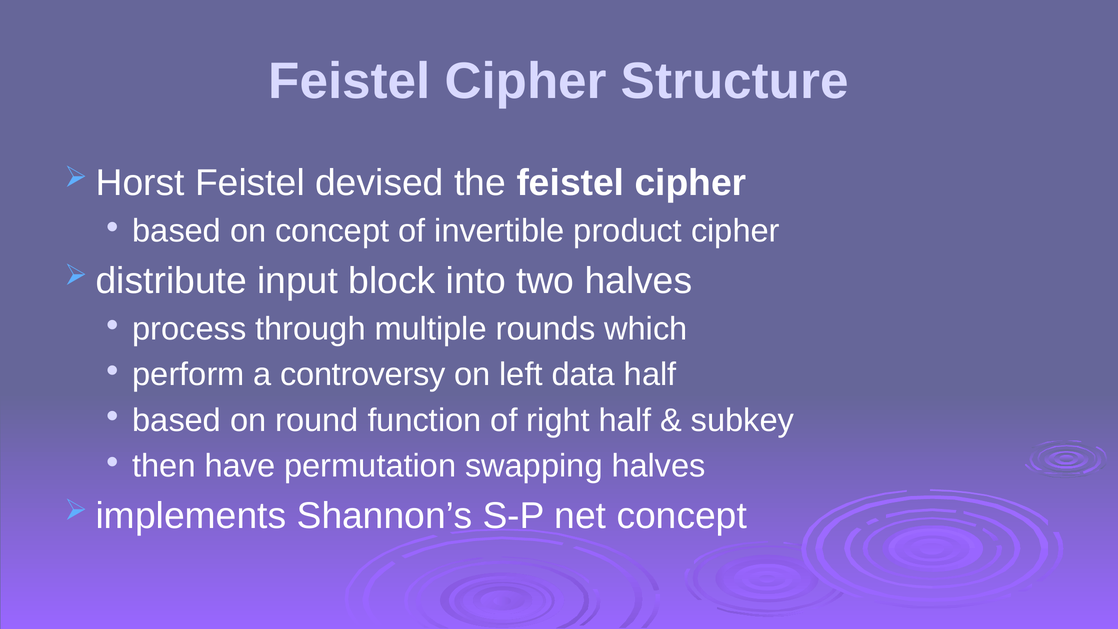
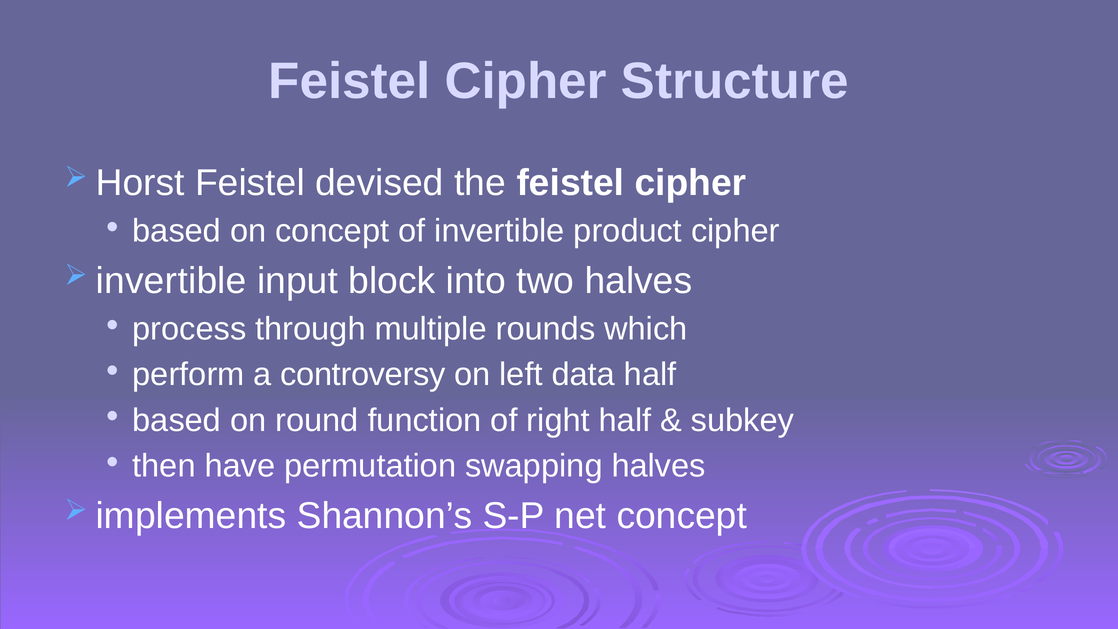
distribute: distribute -> invertible (171, 281)
